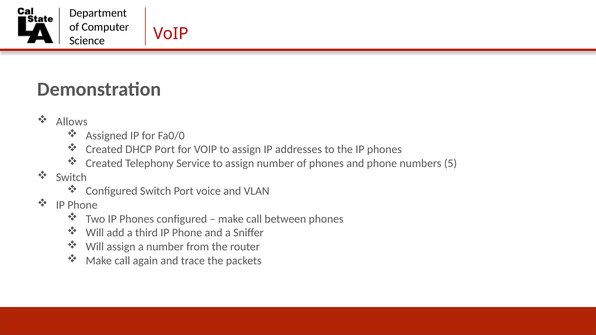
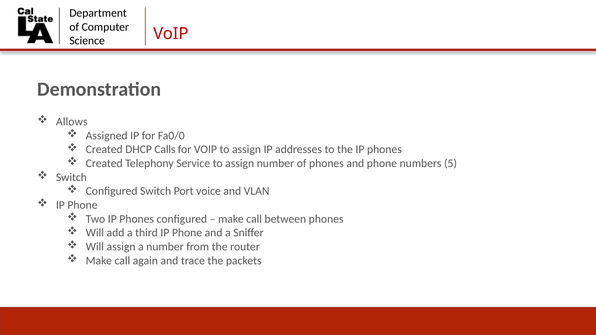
DHCP Port: Port -> Calls (165, 150)
